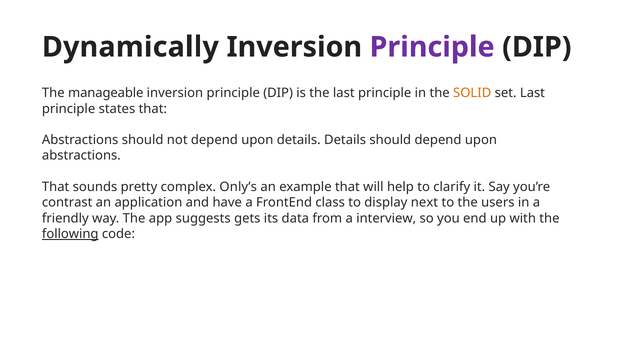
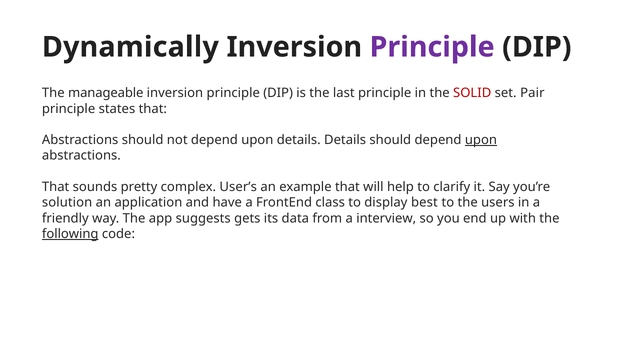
SOLID colour: orange -> red (472, 93)
set Last: Last -> Pair (532, 93)
upon underline: none -> present (481, 140)
Only’s: Only’s -> User’s (238, 187)
contrast: contrast -> solution (67, 203)
next: next -> best (424, 203)
